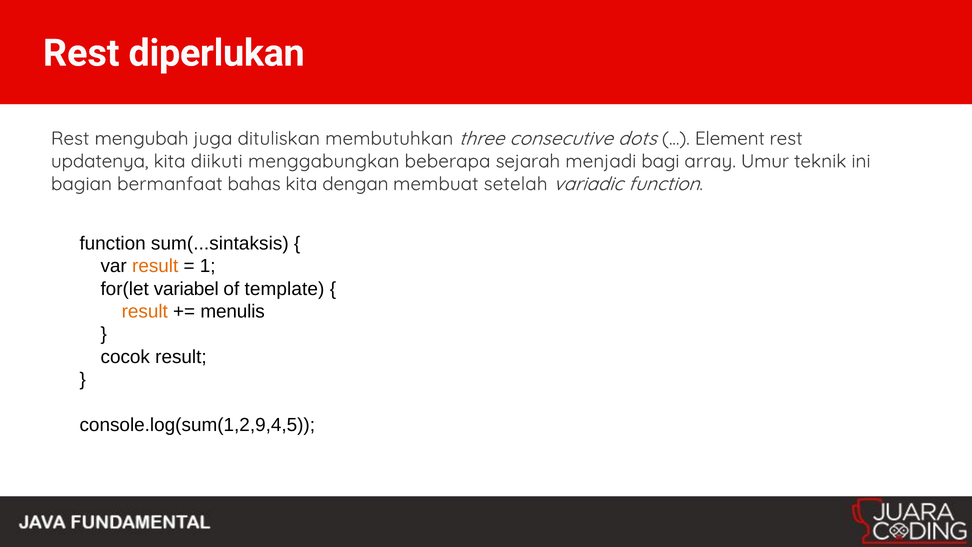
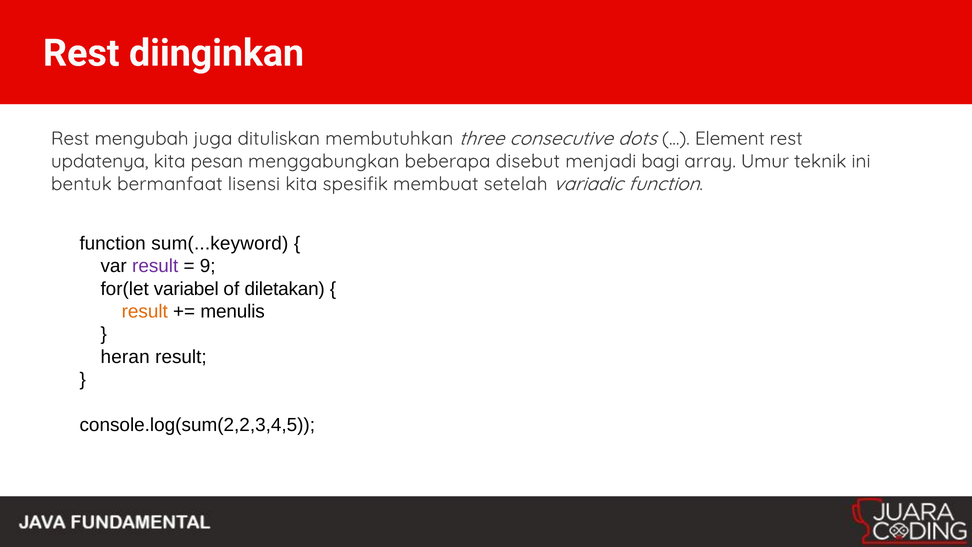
diperlukan: diperlukan -> diinginkan (217, 53)
diikuti: diikuti -> pesan (217, 161)
sejarah: sejarah -> disebut (528, 161)
bagian: bagian -> bentuk (81, 184)
bahas: bahas -> lisensi (254, 184)
dengan: dengan -> spesifik (355, 184)
sum(...sintaksis: sum(...sintaksis -> sum(...keyword (220, 243)
result colour: orange -> purple (155, 266)
1: 1 -> 9 (208, 266)
template: template -> diletakan (285, 289)
cocok: cocok -> heran (125, 357)
console.log(sum(1,2,9,4,5: console.log(sum(1,2,9,4,5 -> console.log(sum(2,2,3,4,5 (197, 425)
